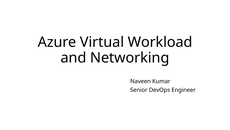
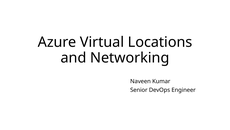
Workload: Workload -> Locations (160, 42)
